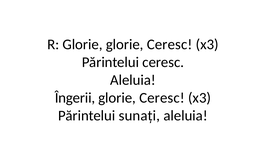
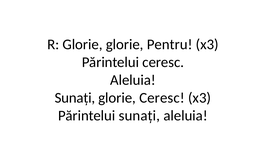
Glorie glorie Ceresc: Ceresc -> Pentru (170, 44)
Îngerii: Îngerii -> Sunați (75, 98)
